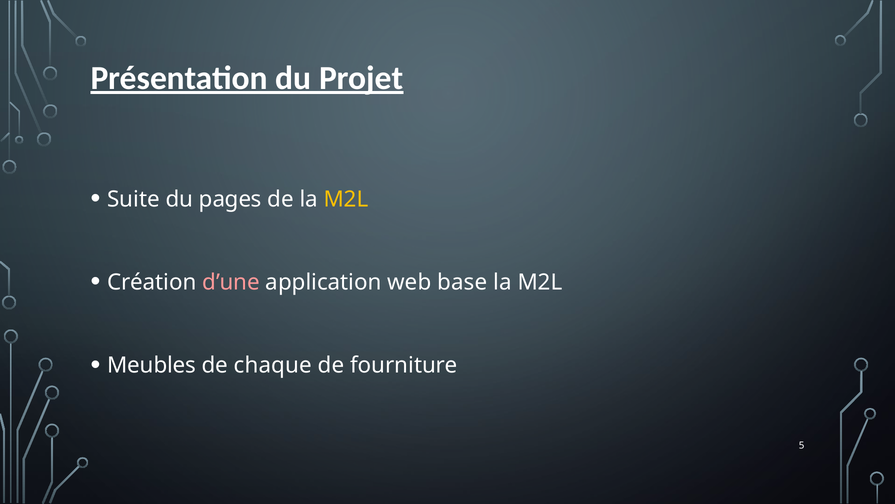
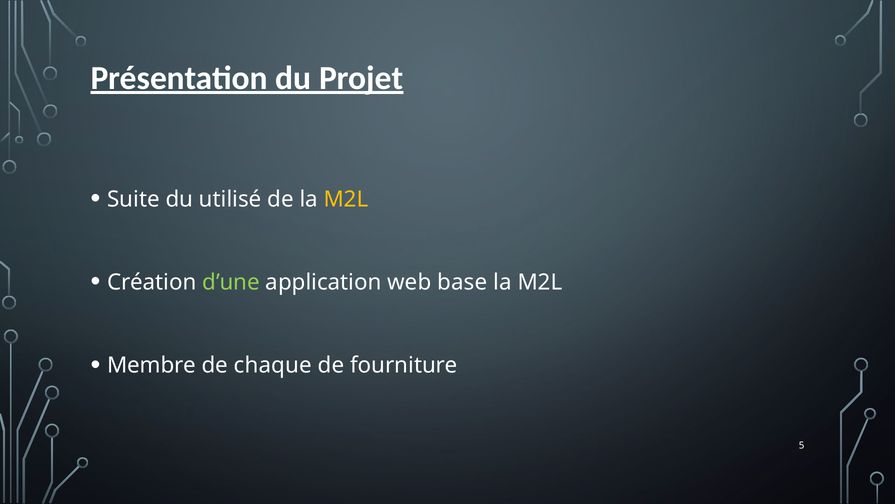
pages: pages -> utilisé (230, 199)
d’une colour: pink -> light green (231, 282)
Meubles: Meubles -> Membre (152, 365)
